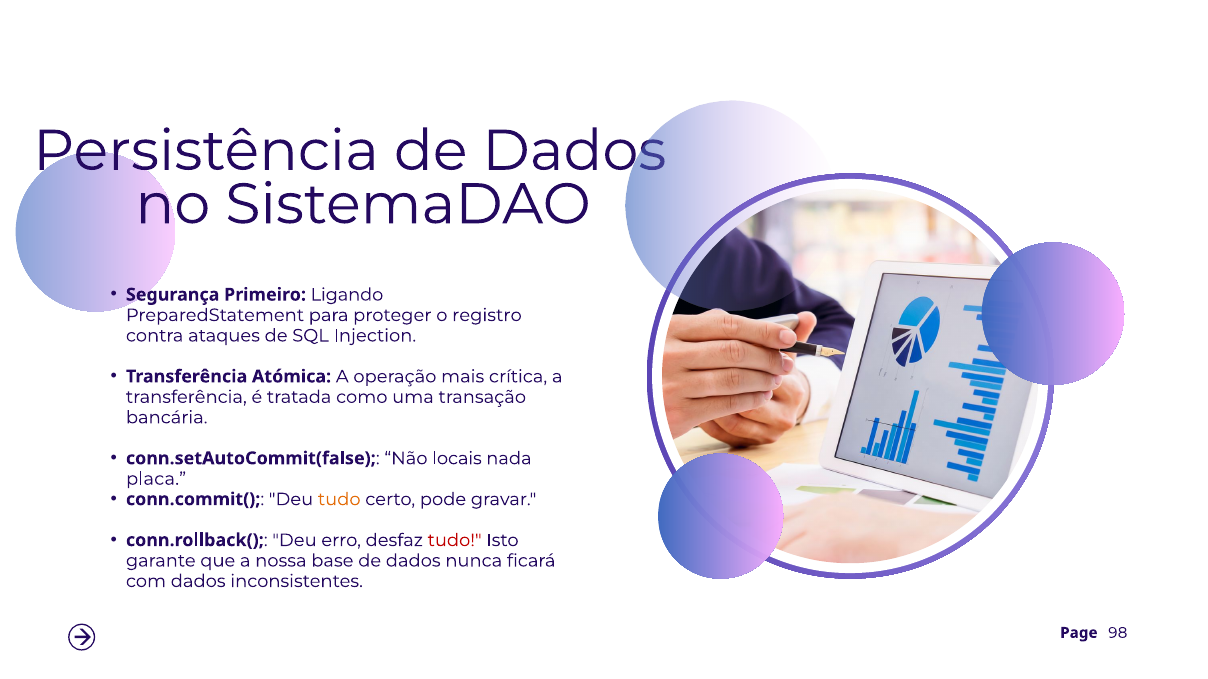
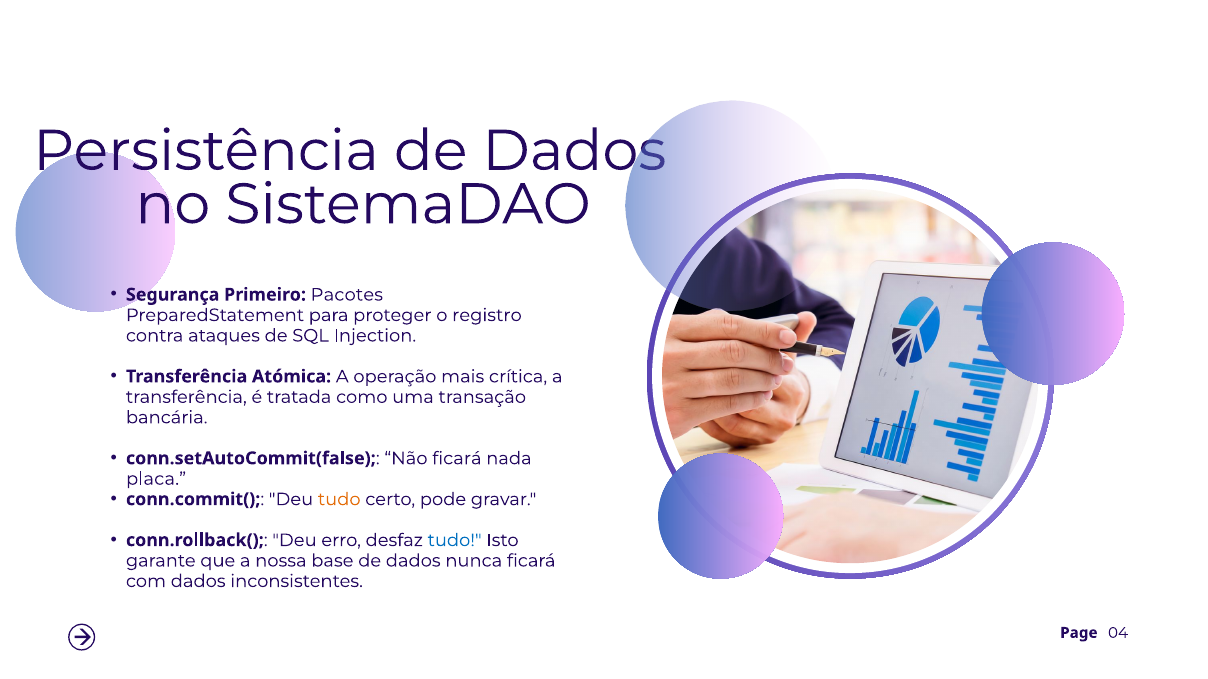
Ligando: Ligando -> Pacotes (347, 295)
Não locais: locais -> ficará (457, 459)
tudo colour: red -> blue (455, 541)
98: 98 -> 04 (1118, 633)
